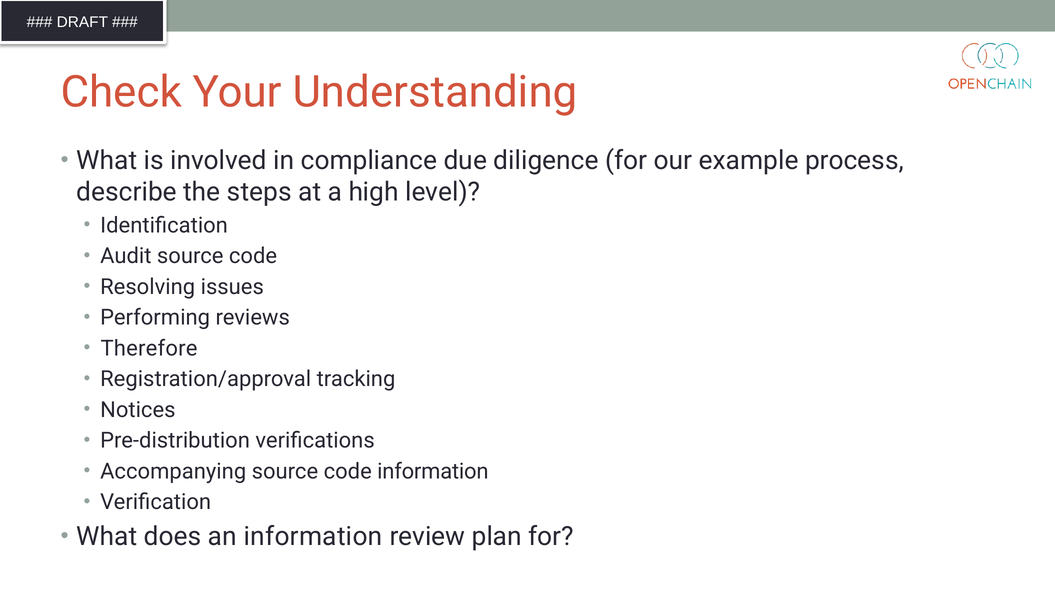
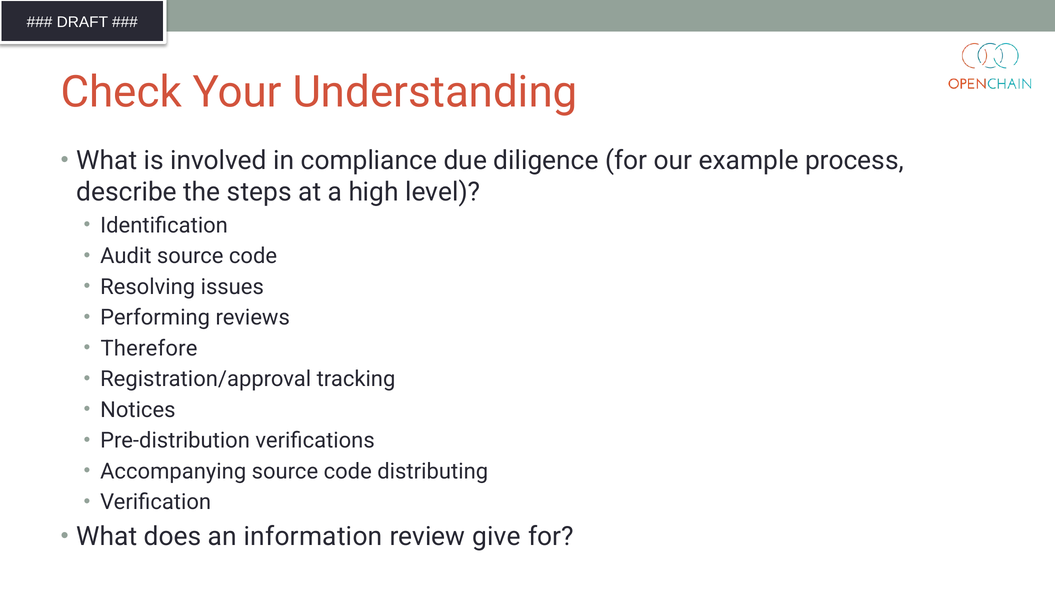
code information: information -> distributing (433, 472)
plan: plan -> give (497, 537)
